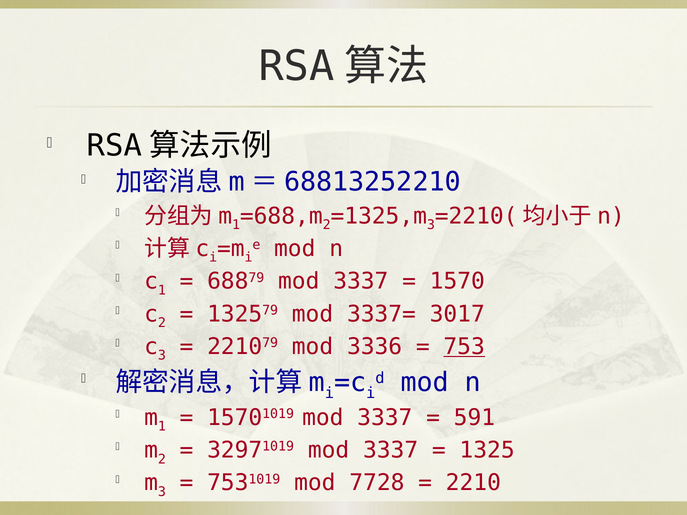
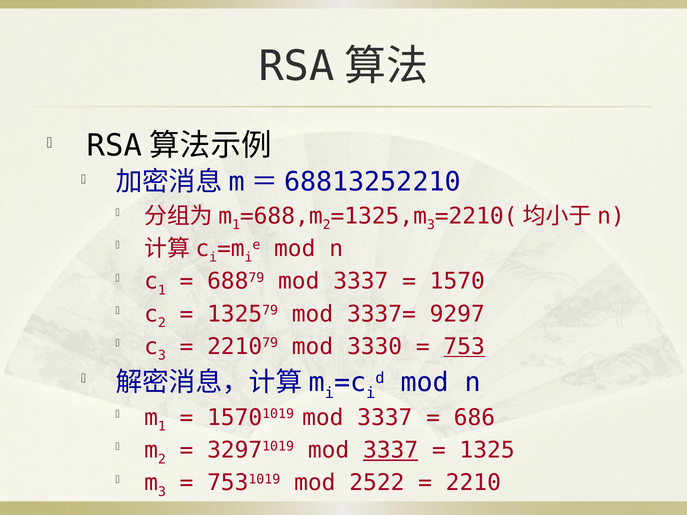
3017: 3017 -> 9297 (457, 314)
3336: 3336 -> 3330 (375, 347)
591: 591 -> 686 (474, 418)
3337 underline: none -> present (391, 450)
7728: 7728 -> 2522 (377, 483)
